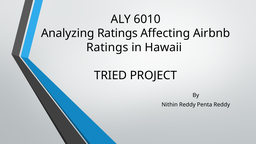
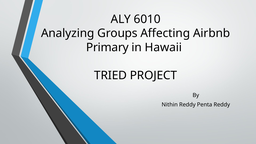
Analyzing Ratings: Ratings -> Groups (117, 33)
Ratings: Ratings -> Primary (107, 47)
